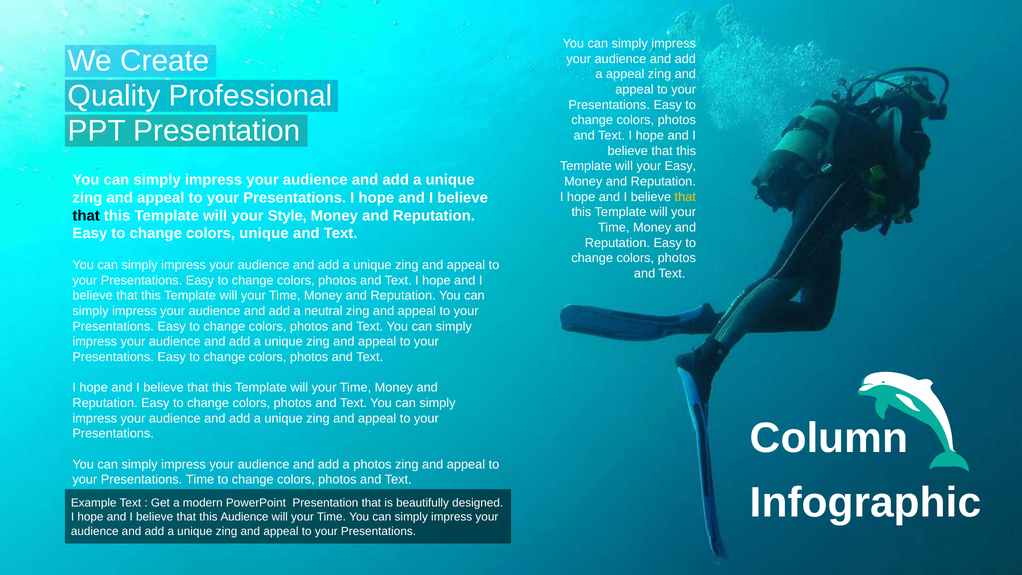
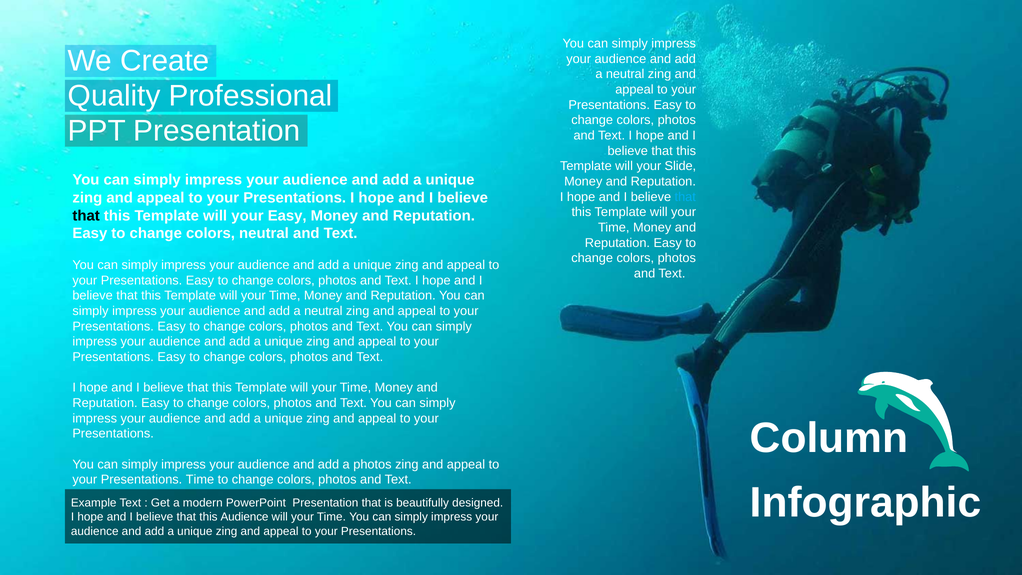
appeal: appeal -> neutral (625, 74)
your Easy: Easy -> Slide (680, 166)
that colour: yellow -> light blue (685, 197)
your Style: Style -> Easy (287, 216)
colors unique: unique -> neutral (264, 233)
